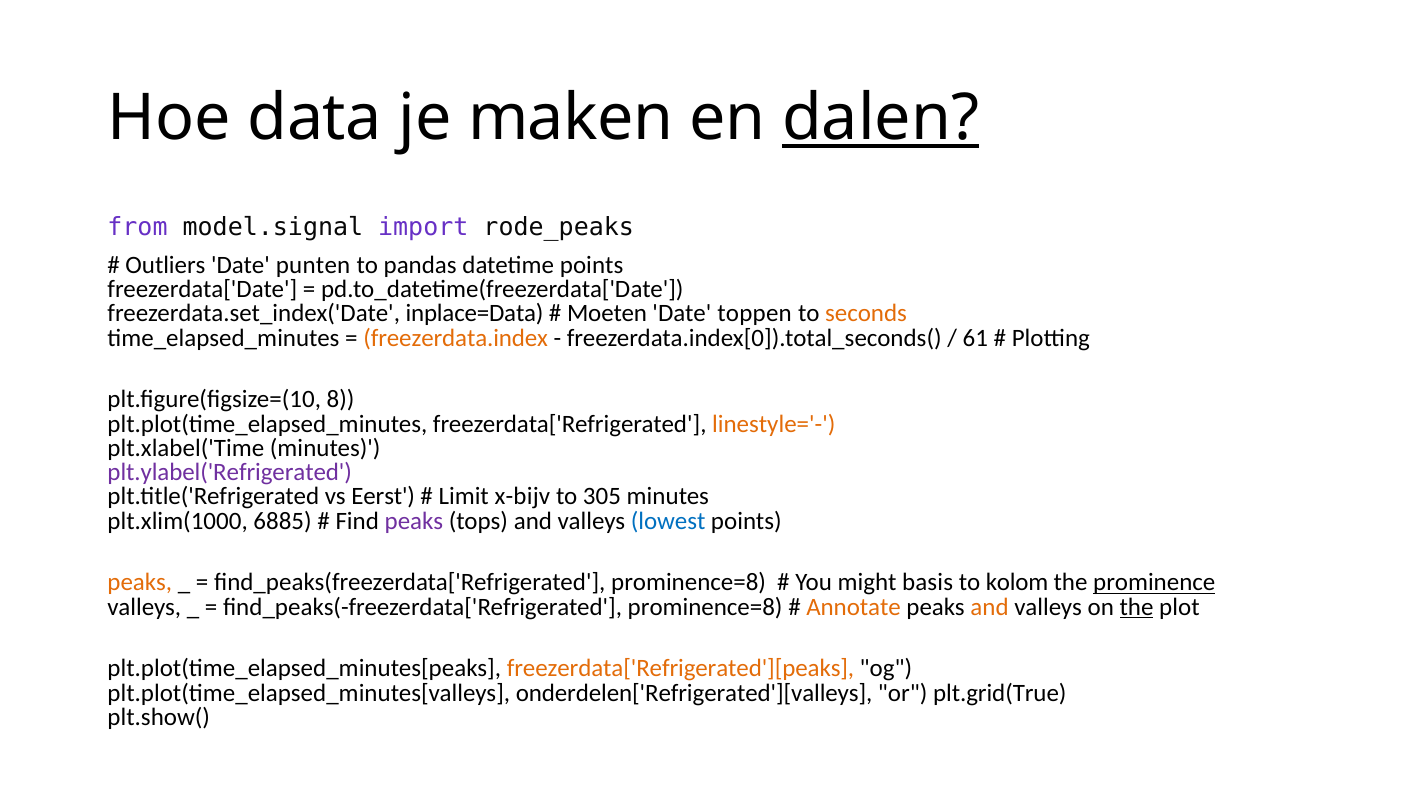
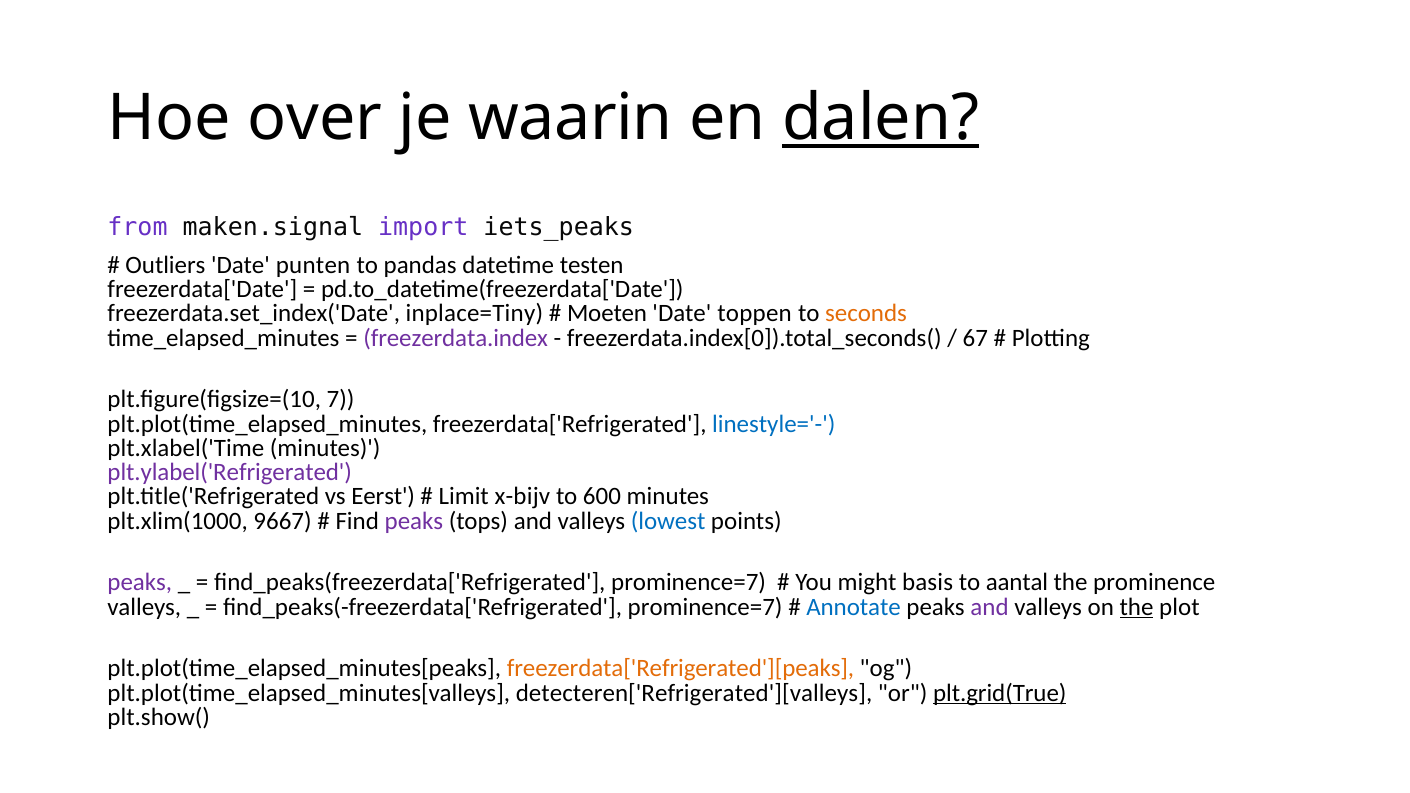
data: data -> over (315, 118)
maken: maken -> waarin (571, 118)
model.signal: model.signal -> maken.signal (273, 228)
rode_peaks: rode_peaks -> iets_peaks (559, 228)
datetime points: points -> testen (592, 265)
inplace=Data: inplace=Data -> inplace=Tiny (474, 314)
freezerdata.index colour: orange -> purple (456, 338)
61: 61 -> 67 (975, 338)
8: 8 -> 7 (341, 400)
linestyle='- colour: orange -> blue (774, 424)
305: 305 -> 600 (602, 497)
6885: 6885 -> 9667 (283, 521)
peaks colour: orange -> purple (140, 583)
find_peaks(freezerdata['Refrigerated prominence=8: prominence=8 -> prominence=7 (689, 583)
kolom: kolom -> aantal (1017, 583)
prominence underline: present -> none (1154, 583)
find_peaks(-freezerdata['Refrigerated prominence=8: prominence=8 -> prominence=7 (705, 607)
Annotate colour: orange -> blue (854, 607)
and colour: orange -> purple (990, 607)
onderdelen['Refrigerated'][valleys: onderdelen['Refrigerated'][valleys -> detecteren['Refrigerated'][valleys (694, 693)
plt.grid(True underline: none -> present (1000, 693)
